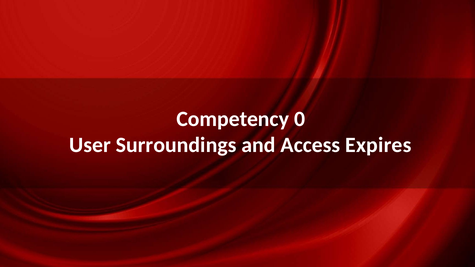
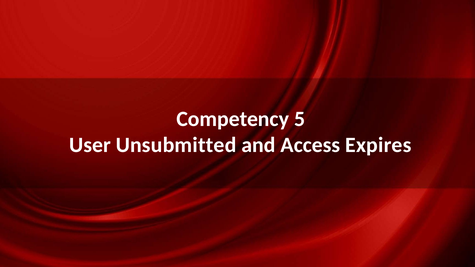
0: 0 -> 5 (300, 119)
Surroundings: Surroundings -> Unsubmitted (176, 145)
